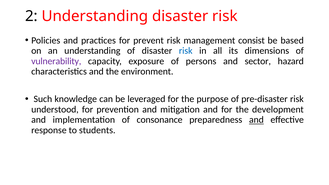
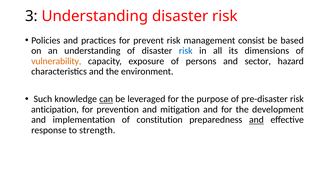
2: 2 -> 3 (31, 16)
vulnerability colour: purple -> orange (56, 61)
can underline: none -> present (106, 99)
understood: understood -> anticipation (55, 109)
consonance: consonance -> constitution (160, 120)
students: students -> strength (97, 130)
